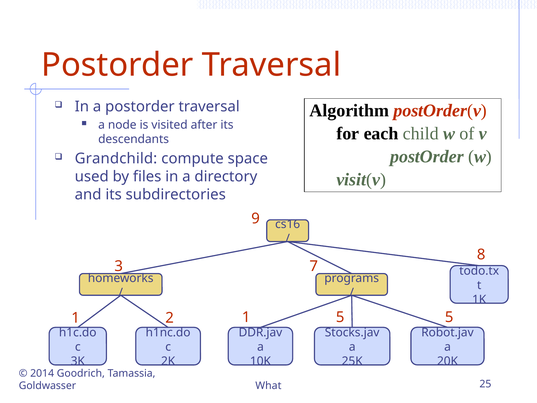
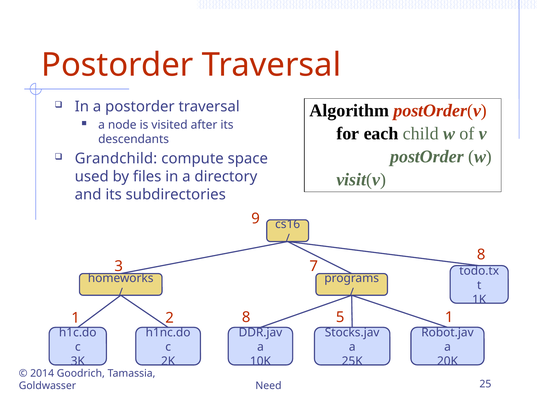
2 1: 1 -> 8 (246, 317)
5 5: 5 -> 1 (449, 317)
What: What -> Need (268, 386)
